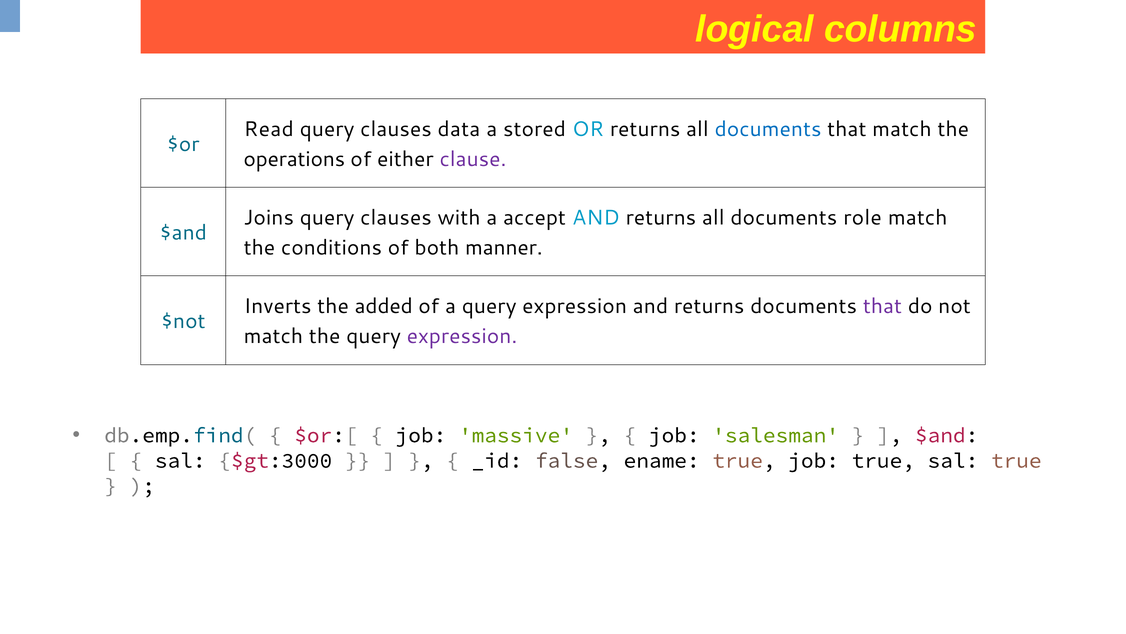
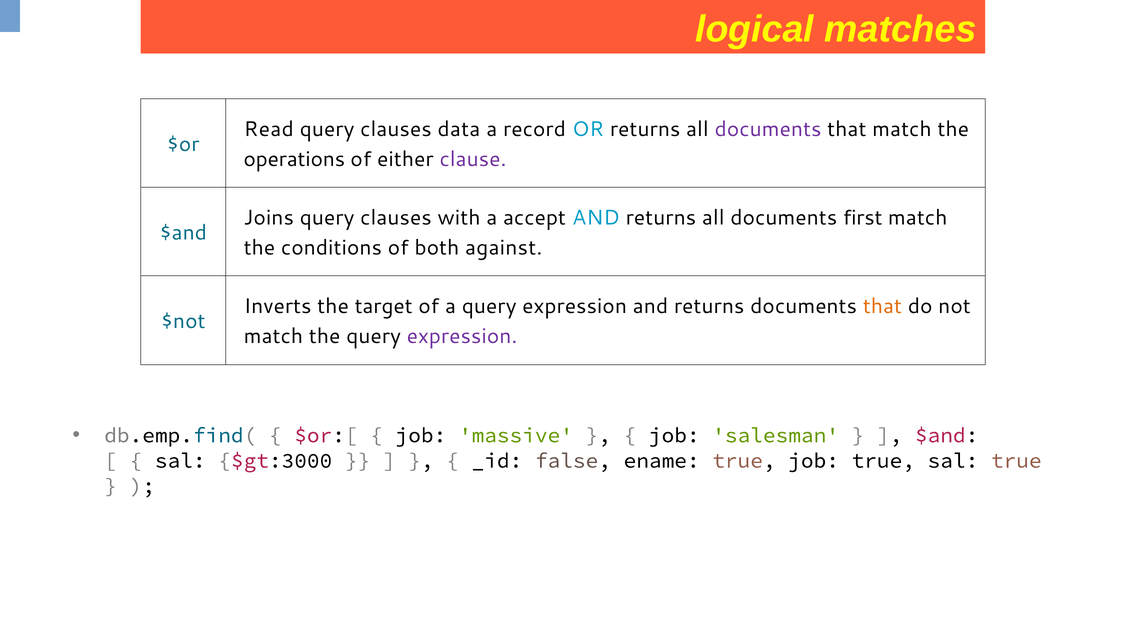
columns: columns -> matches (900, 29)
stored: stored -> record (534, 129)
documents colour: blue -> purple (768, 129)
role: role -> first (863, 218)
manner: manner -> against (504, 247)
added: added -> target (384, 306)
that colour: purple -> orange (882, 306)
